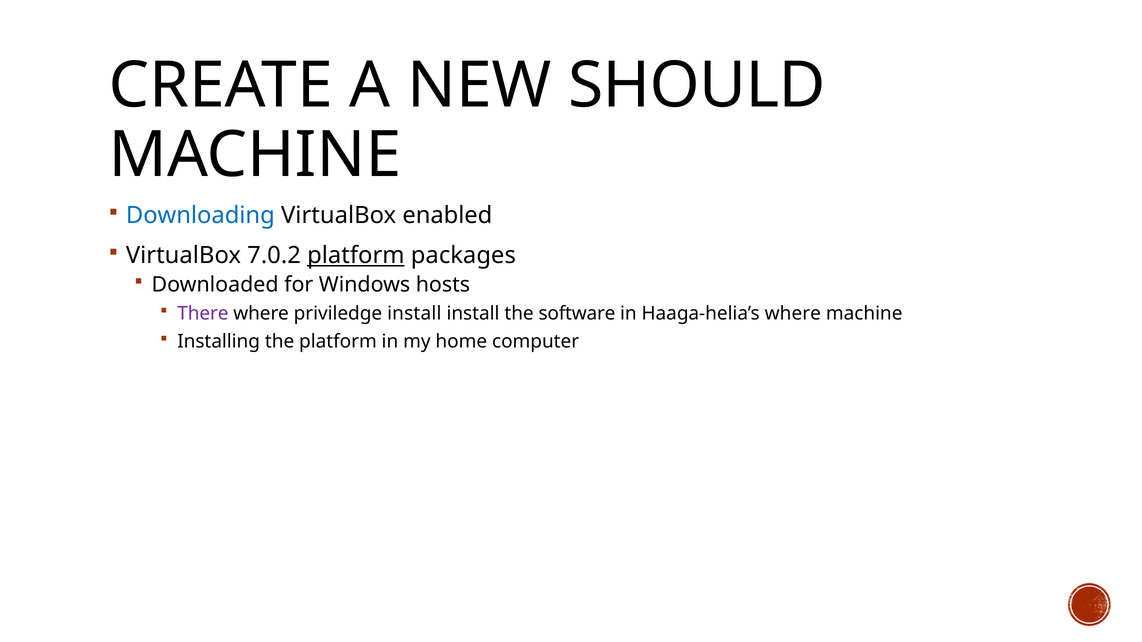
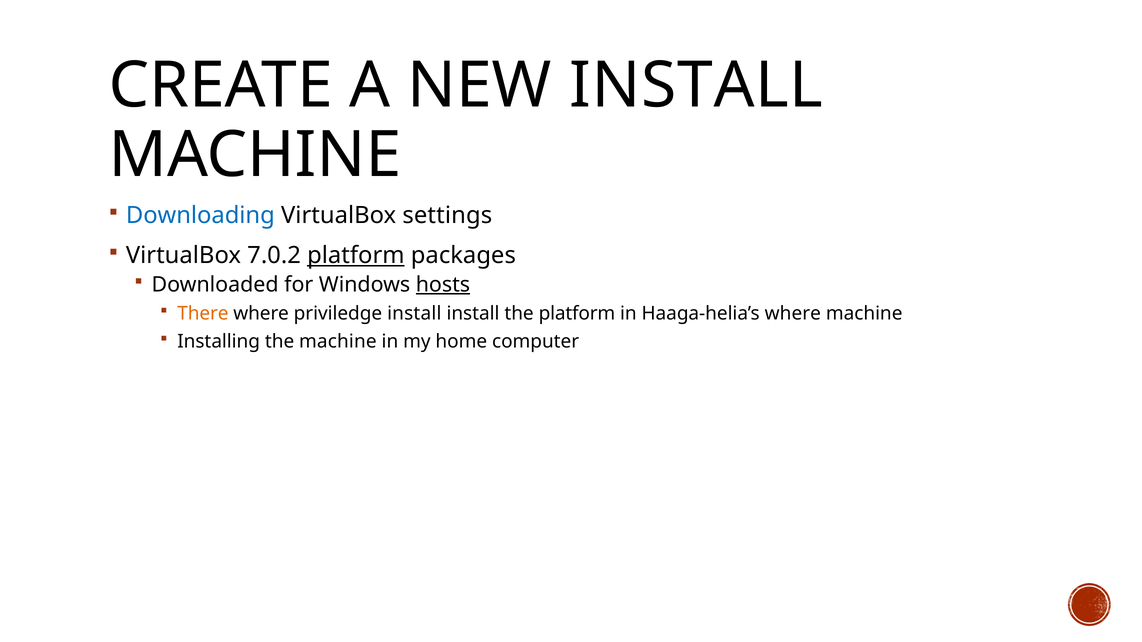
NEW SHOULD: SHOULD -> INSTALL (696, 86)
enabled: enabled -> settings (447, 216)
hosts underline: none -> present (443, 285)
There colour: purple -> orange (203, 314)
the software: software -> platform (577, 314)
the platform: platform -> machine (338, 342)
